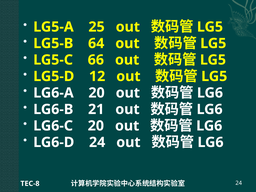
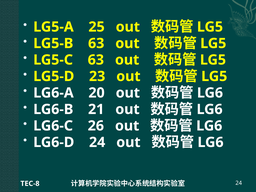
LG5-B 64: 64 -> 63 (96, 43)
LG5-C 66: 66 -> 63 (96, 60)
12: 12 -> 23 (97, 76)
LG6-C 20: 20 -> 26 (96, 126)
